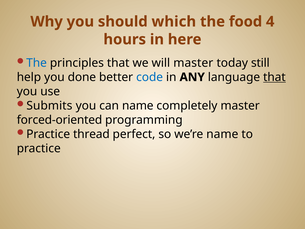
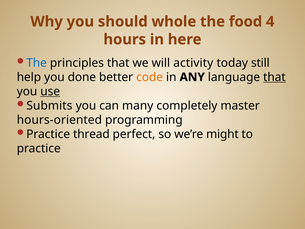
which: which -> whole (174, 22)
will master: master -> activity (193, 63)
code colour: blue -> orange (150, 77)
use underline: none -> present (50, 91)
can name: name -> many (138, 106)
forced-oriented: forced-oriented -> hours-oriented (59, 120)
we’re name: name -> might (222, 134)
